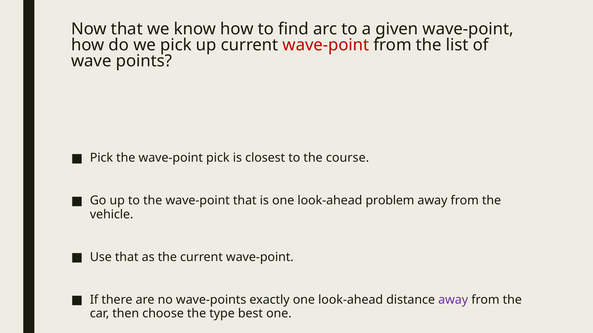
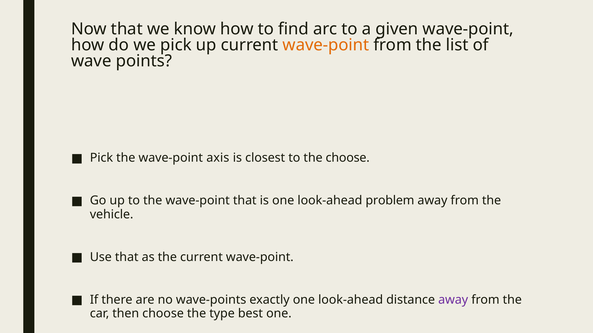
wave-point colour: red -> orange (326, 45)
wave-point pick: pick -> axis (218, 158)
the course: course -> choose (348, 158)
